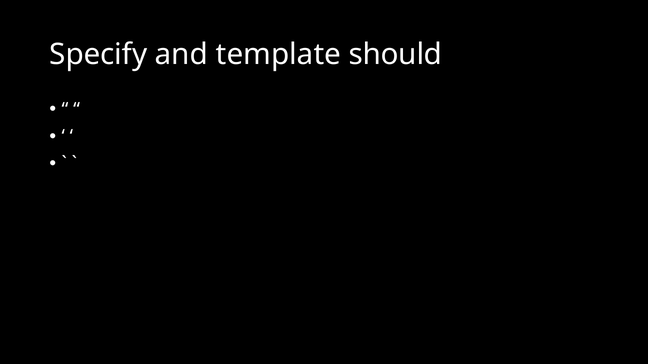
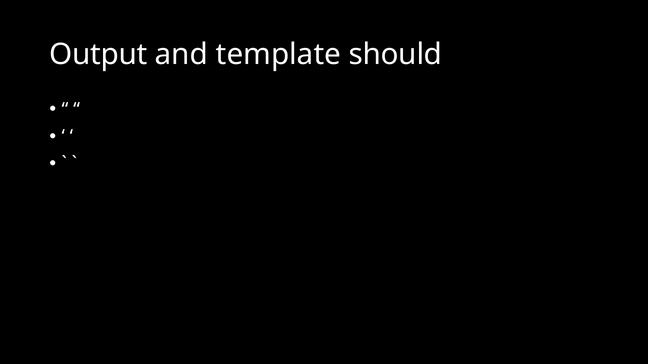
Specify: Specify -> Output (98, 54)
